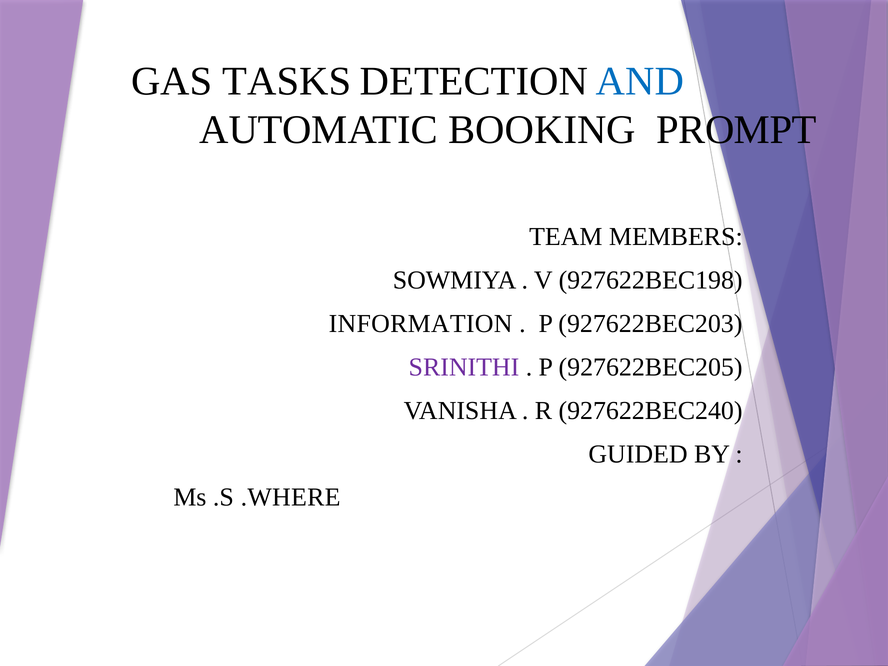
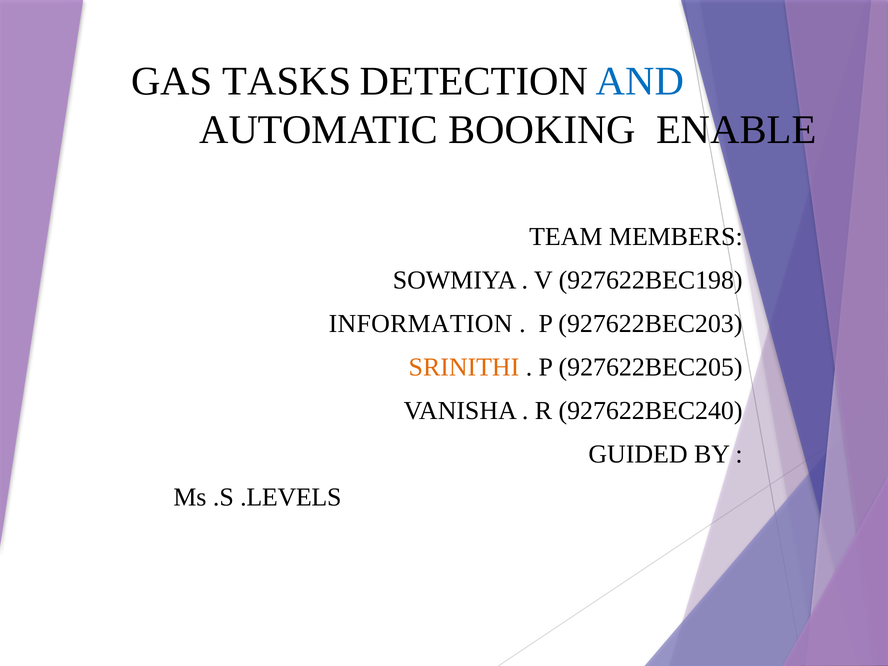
PROMPT: PROMPT -> ENABLE (736, 130)
SRINITHI colour: purple -> orange (464, 367)
.WHERE: .WHERE -> .LEVELS (291, 497)
